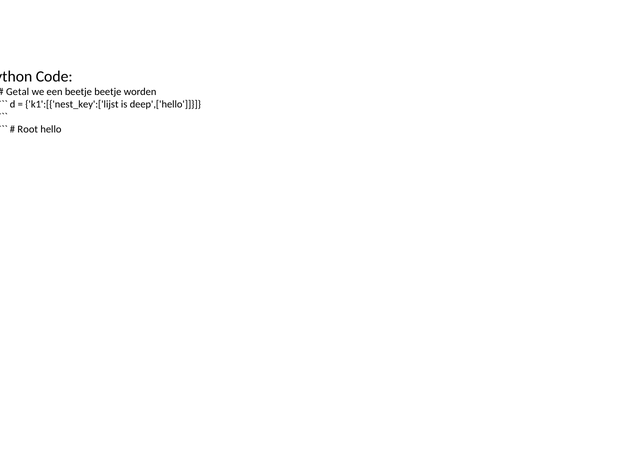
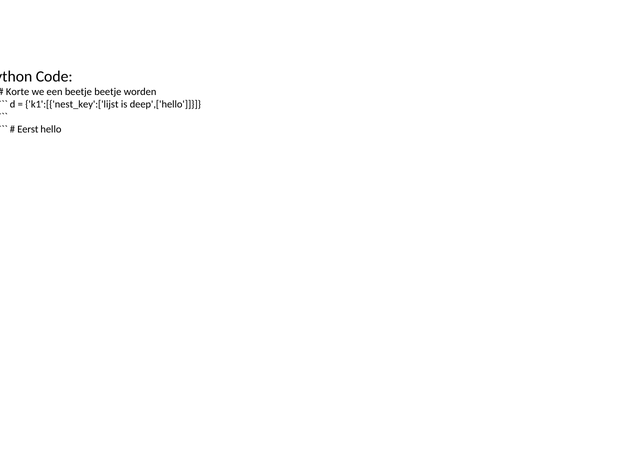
Getal: Getal -> Korte (18, 92)
Root: Root -> Eerst (28, 129)
